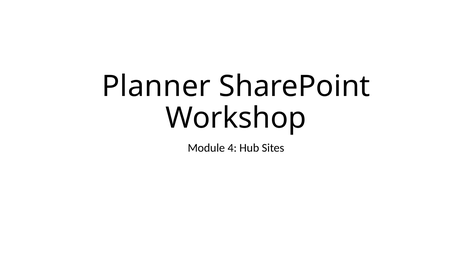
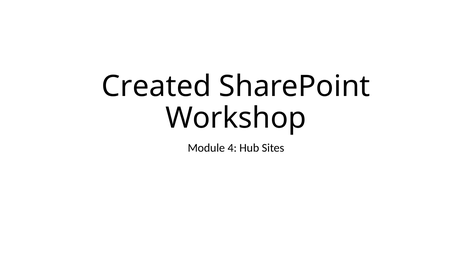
Planner: Planner -> Created (156, 86)
